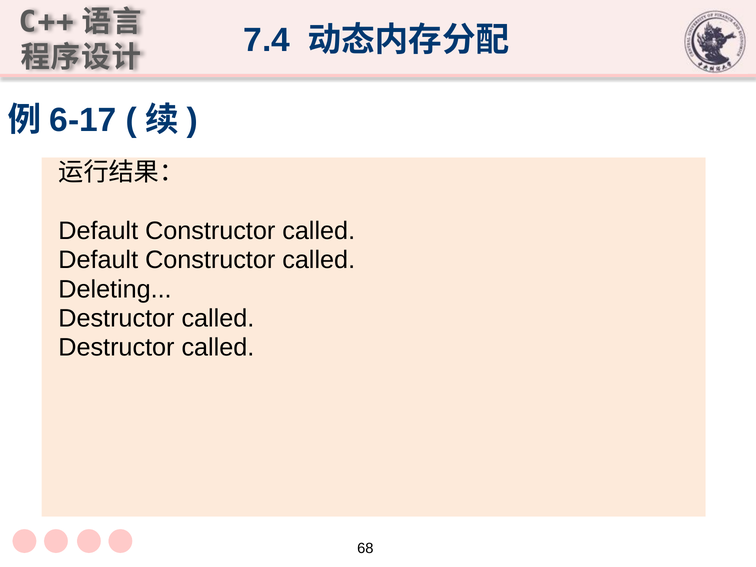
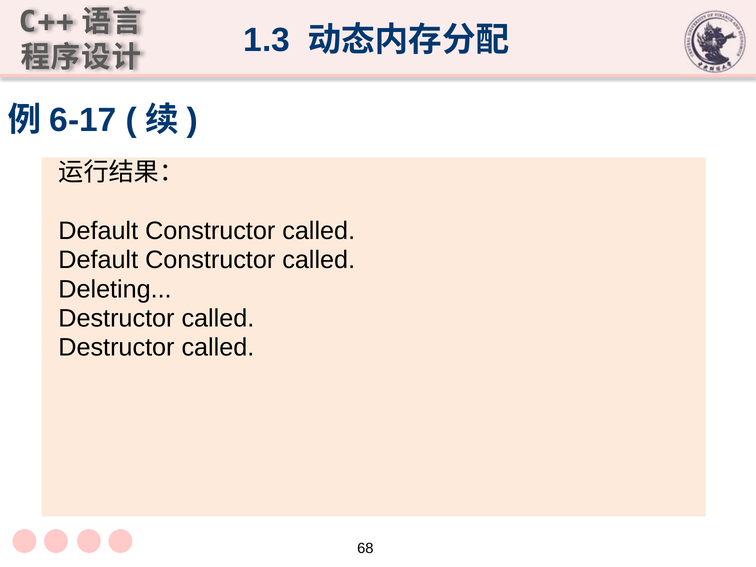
7.4: 7.4 -> 1.3 (267, 40)
